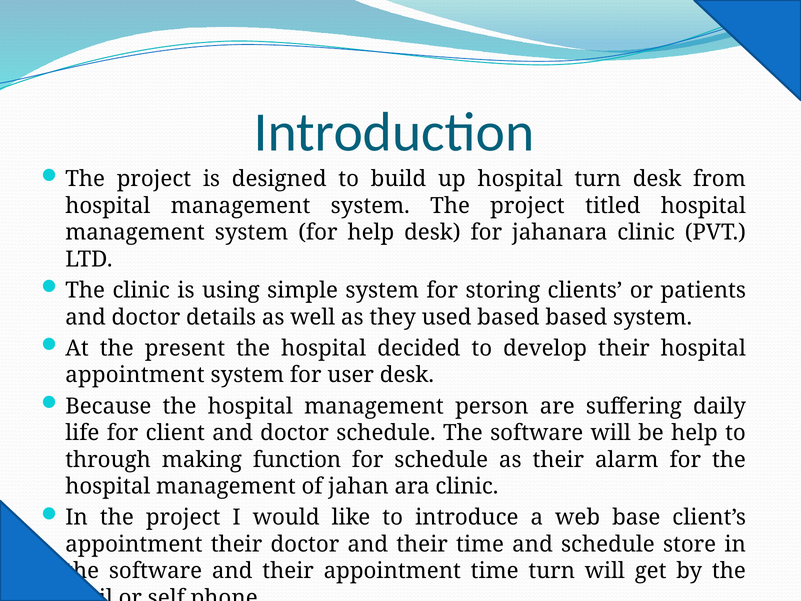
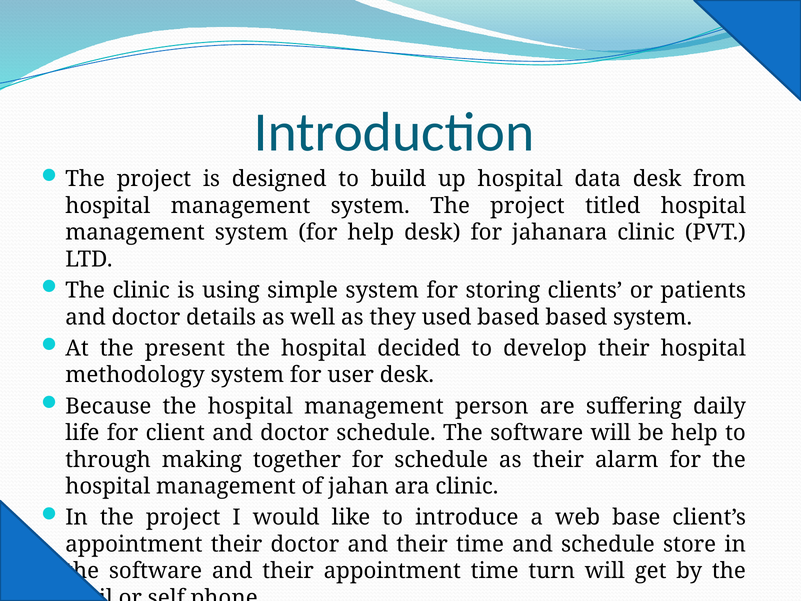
hospital turn: turn -> data (598, 179)
appointment: appointment -> methodology (135, 375)
function: function -> together (297, 460)
